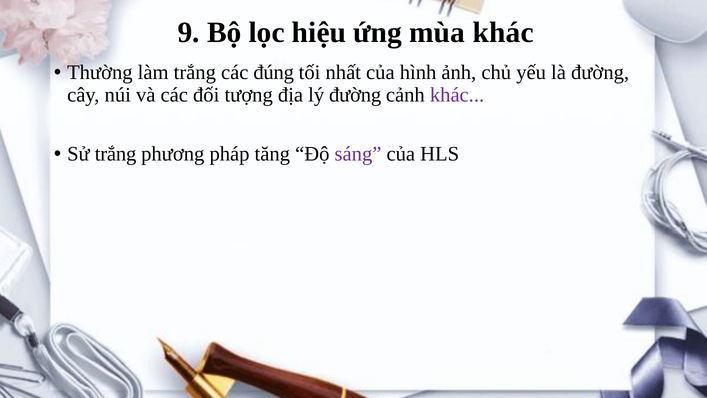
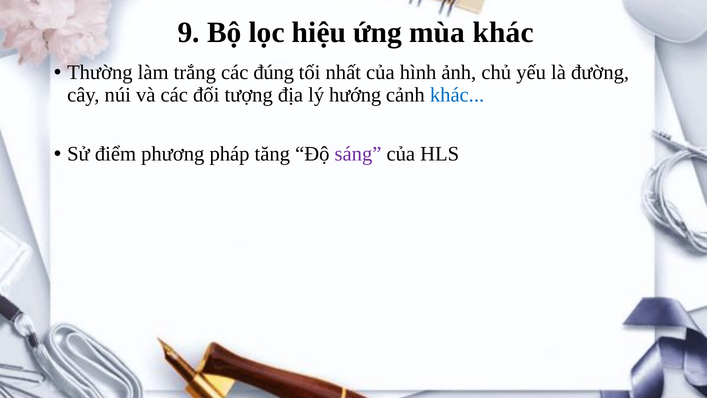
lý đường: đường -> hướng (355, 95)
khác colour: purple -> blue (457, 95)
Sử trắng: trắng -> điểm (115, 154)
